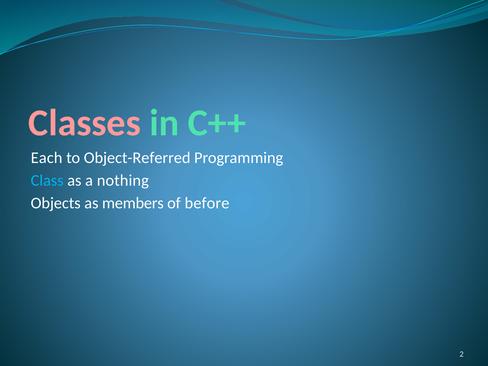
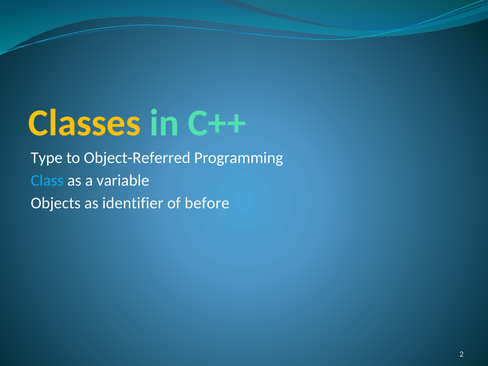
Classes colour: pink -> yellow (85, 123)
Each: Each -> Type (47, 158)
nothing: nothing -> variable (123, 180)
members: members -> identifier (133, 203)
